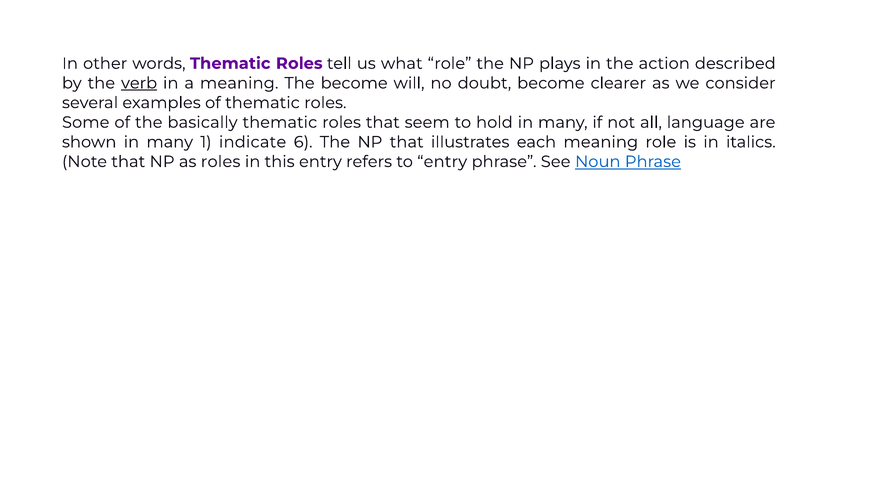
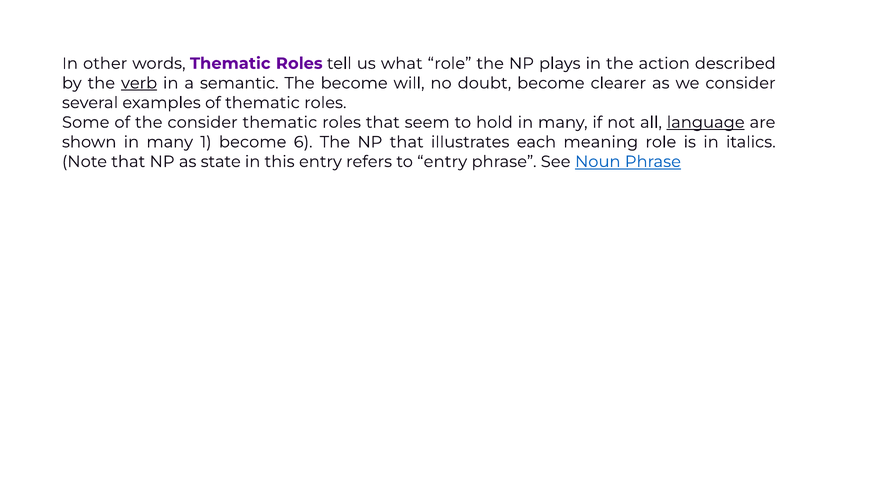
a meaning: meaning -> semantic (239, 83)
the basically: basically -> consider (203, 122)
language underline: none -> present (706, 122)
1 indicate: indicate -> become (253, 142)
as roles: roles -> state (221, 162)
